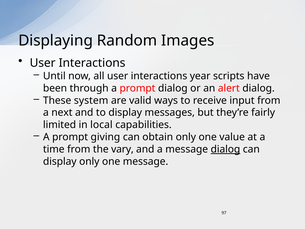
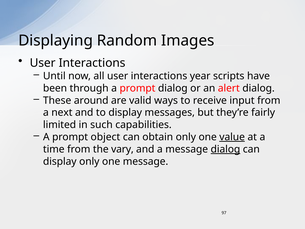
system: system -> around (91, 100)
local: local -> such (101, 125)
giving: giving -> object (105, 137)
value underline: none -> present (232, 137)
